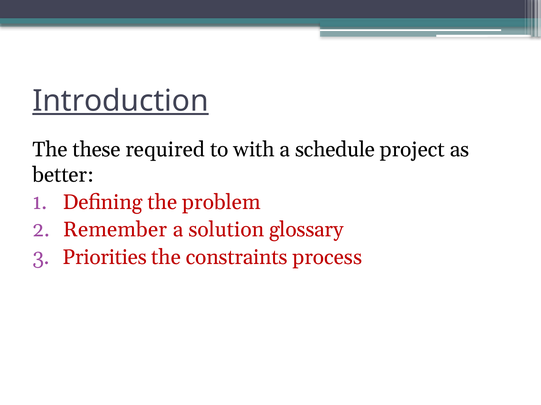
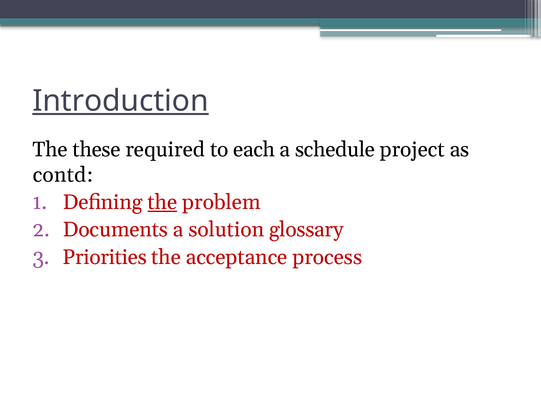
with: with -> each (254, 150)
better: better -> contd (63, 175)
the underline: none -> present (162, 203)
Remember: Remember -> Documents (115, 230)
constraints: constraints -> acceptance (237, 258)
